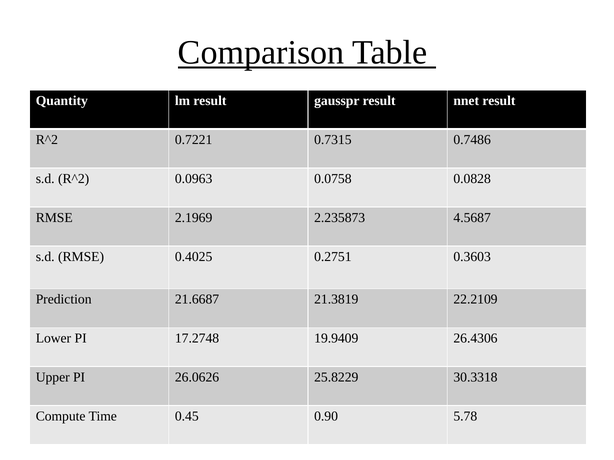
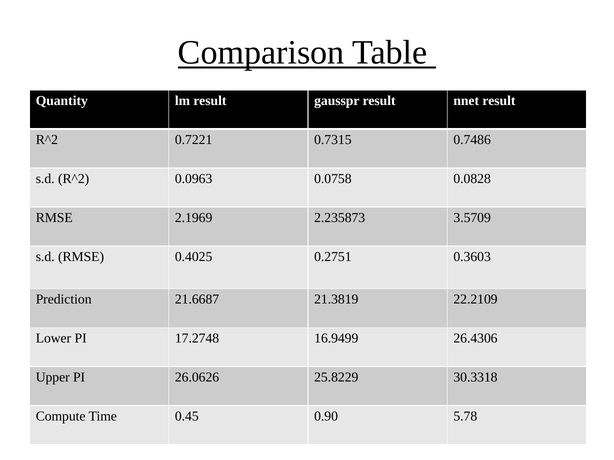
4.5687: 4.5687 -> 3.5709 (472, 218)
19.9409: 19.9409 -> 16.9499 (336, 339)
